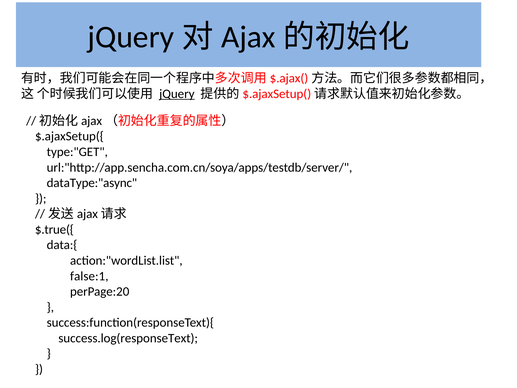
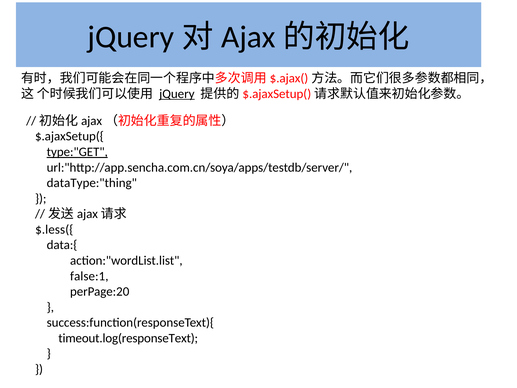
type:"GET underline: none -> present (77, 152)
dataType:"async: dataType:"async -> dataType:"thing (92, 183)
$.true({: $.true({ -> $.less({ (54, 229)
success.log(responseText: success.log(responseText -> timeout.log(responseText (128, 338)
